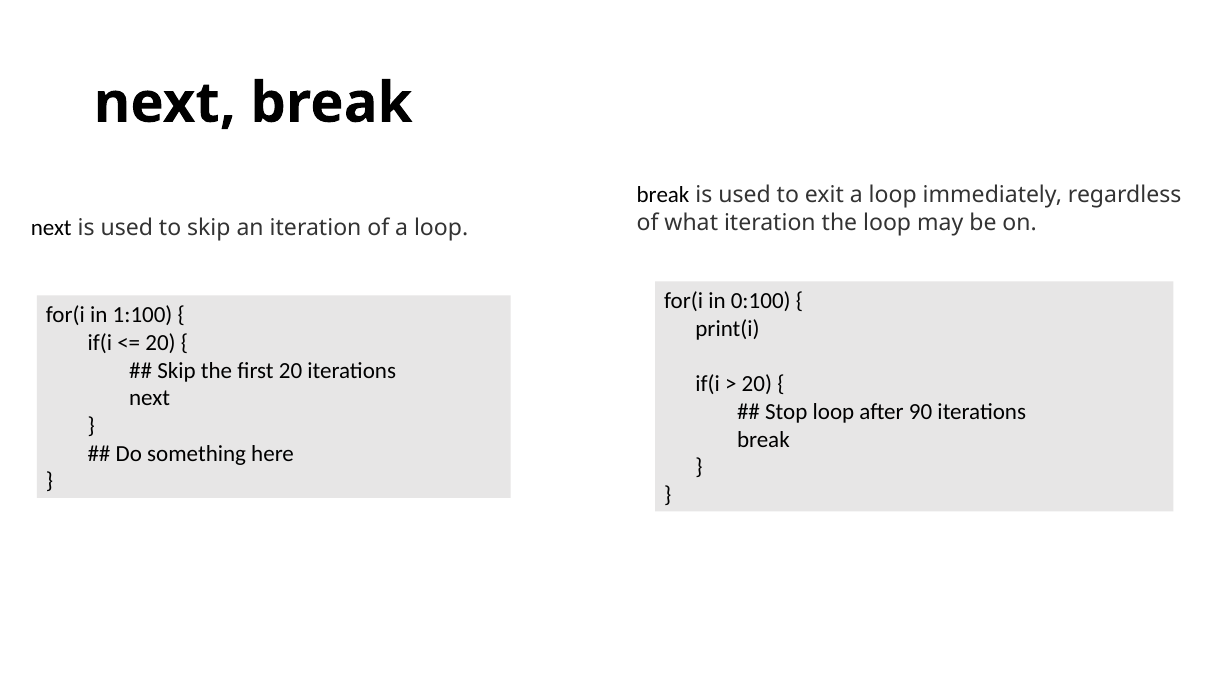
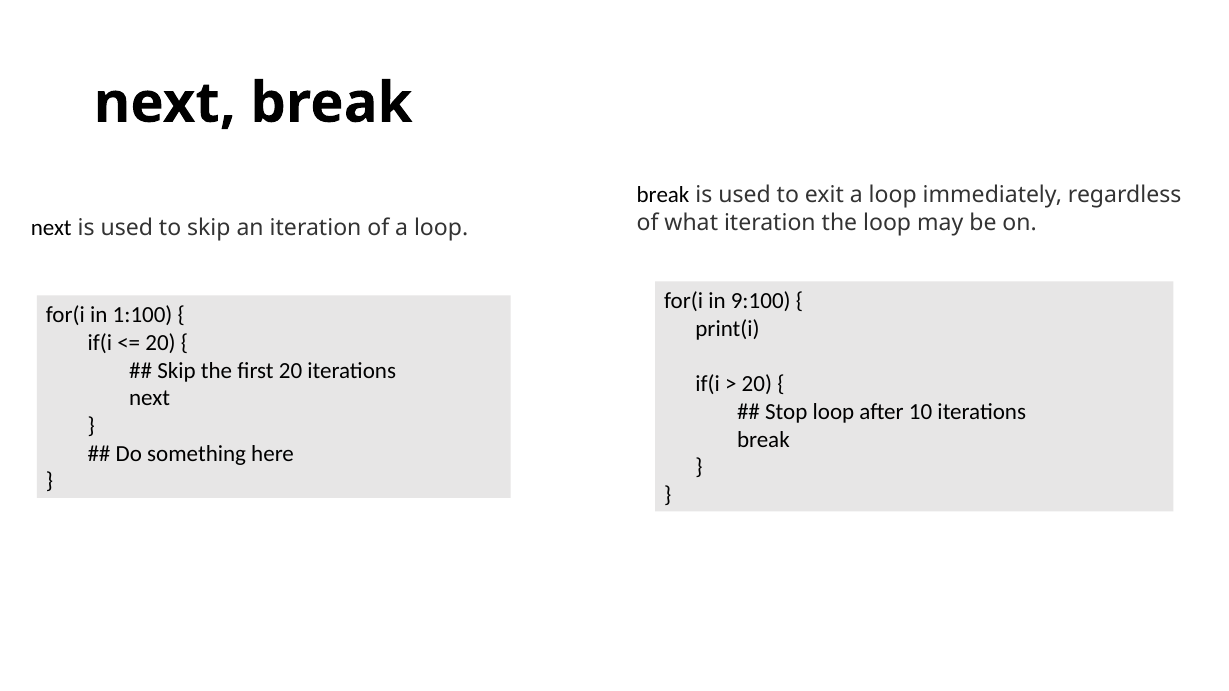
0:100: 0:100 -> 9:100 (761, 301)
90: 90 -> 10 (921, 412)
